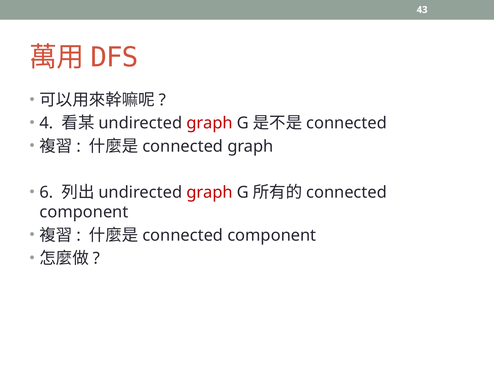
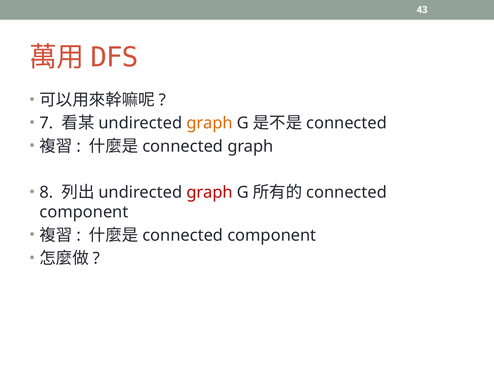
4: 4 -> 7 (46, 123)
graph colour: red -> orange (210, 123)
6: 6 -> 8 (46, 192)
